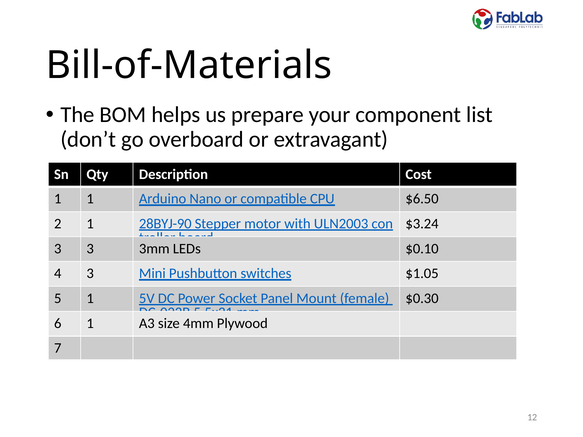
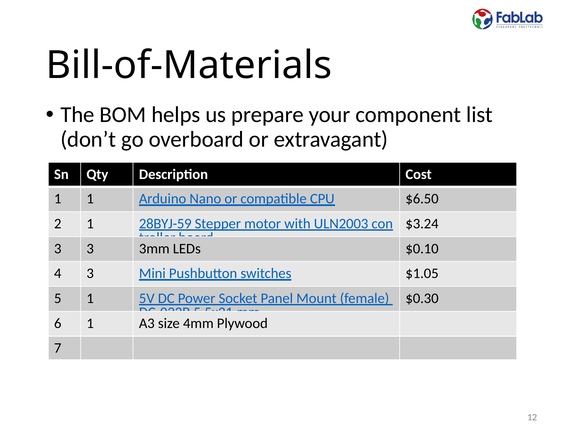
28BYJ-90: 28BYJ-90 -> 28BYJ-59 (165, 224)
